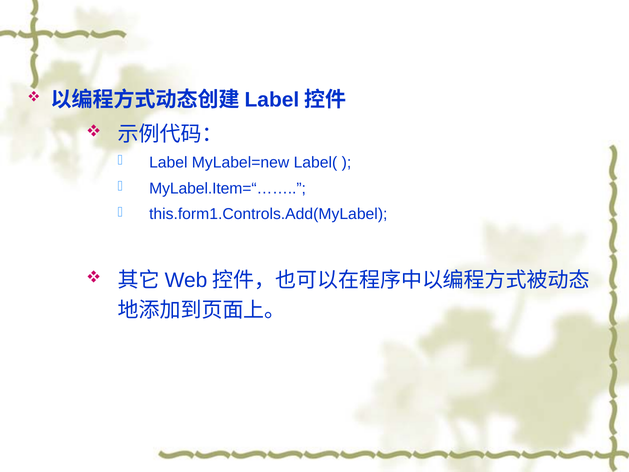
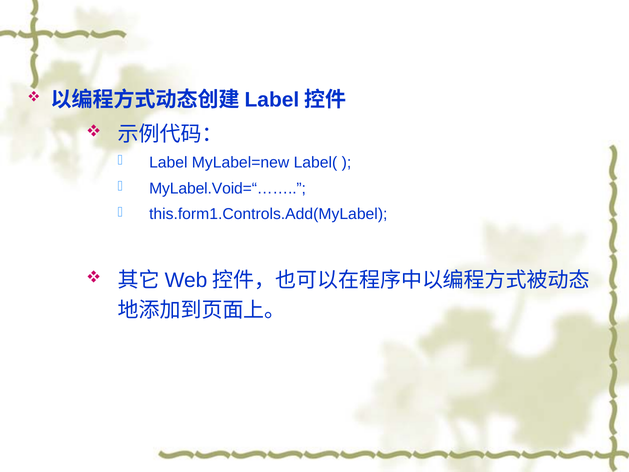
MyLabel.Item=“……: MyLabel.Item=“…… -> MyLabel.Void=“…… (228, 188)
